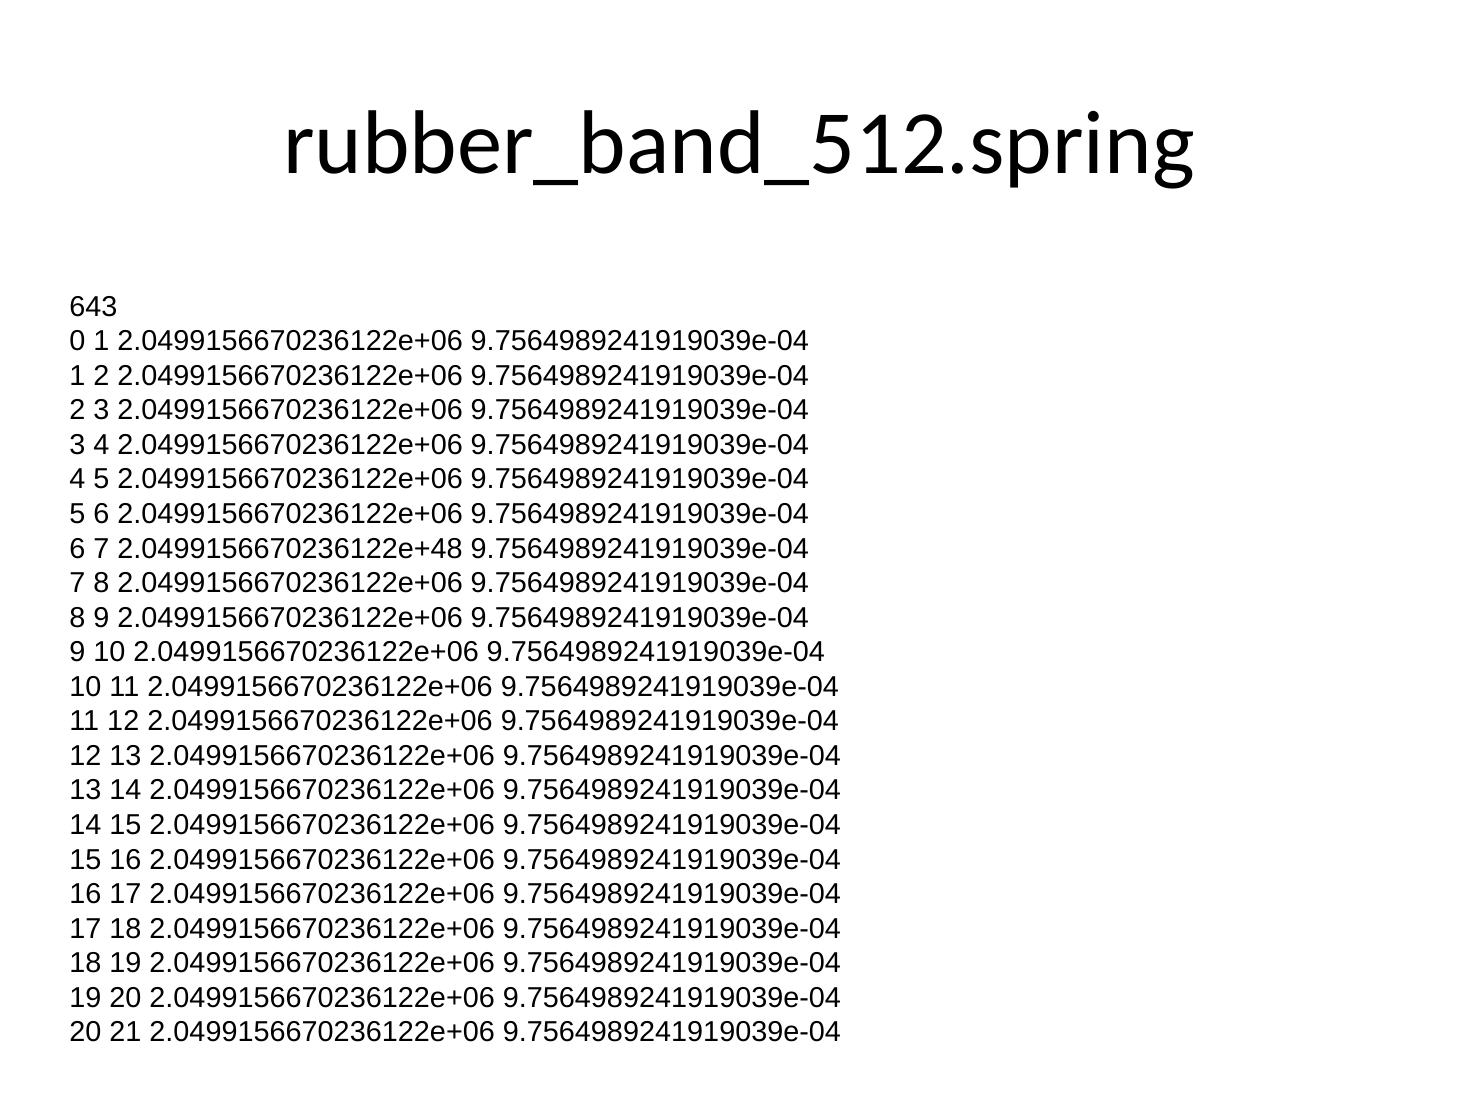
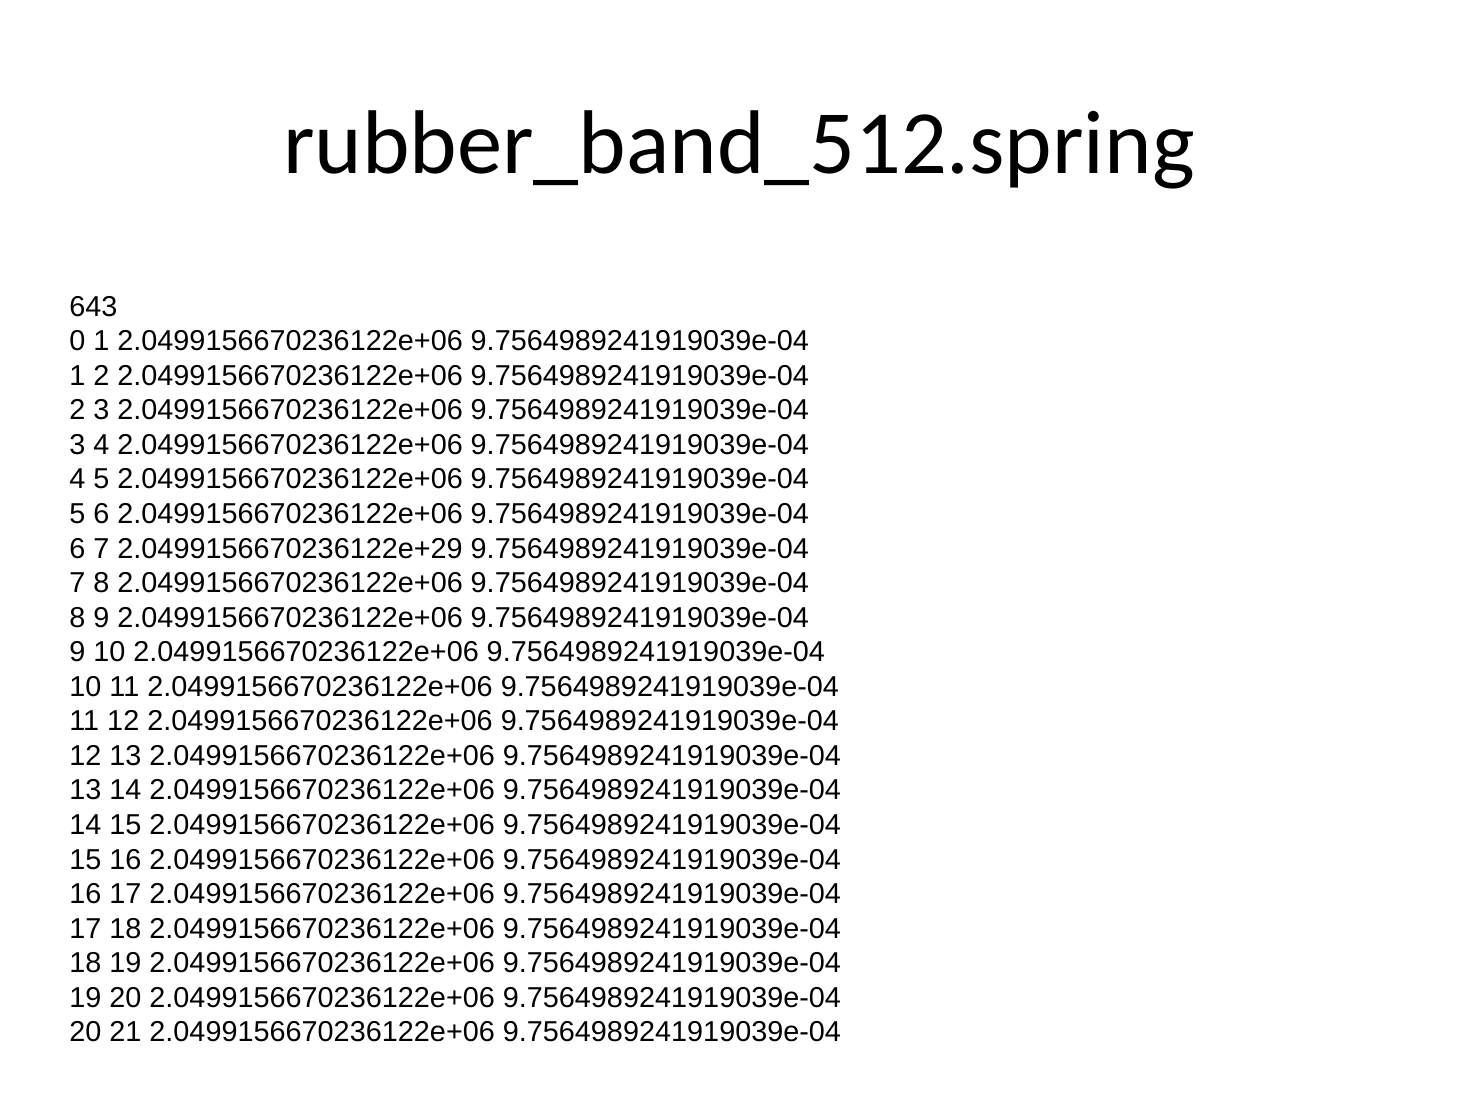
2.0499156670236122e+48: 2.0499156670236122e+48 -> 2.0499156670236122e+29 (290, 549)
